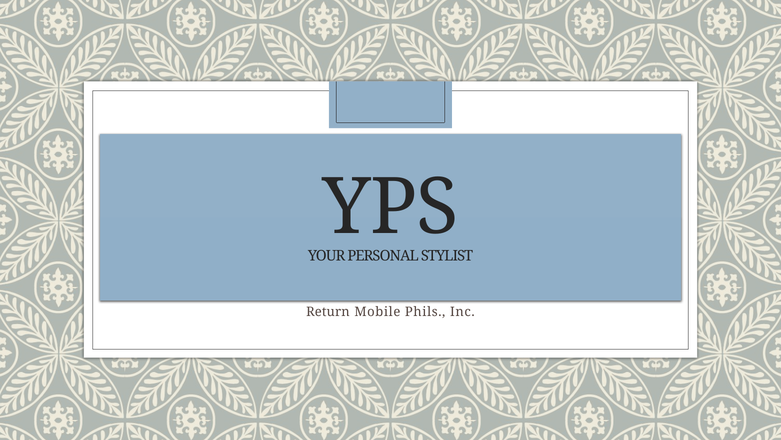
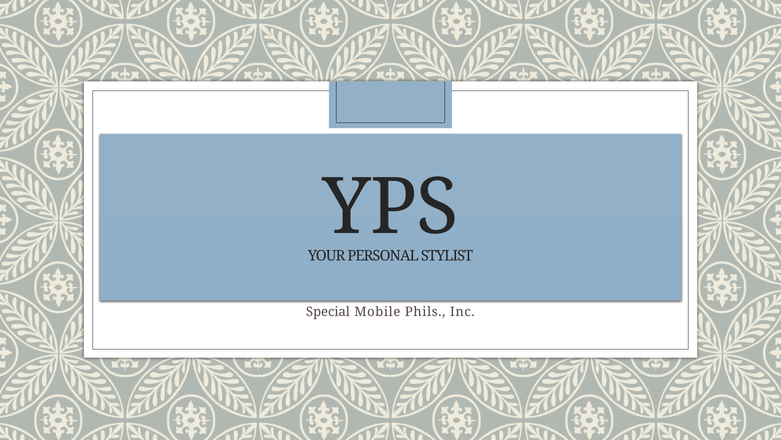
Return: Return -> Special (328, 312)
